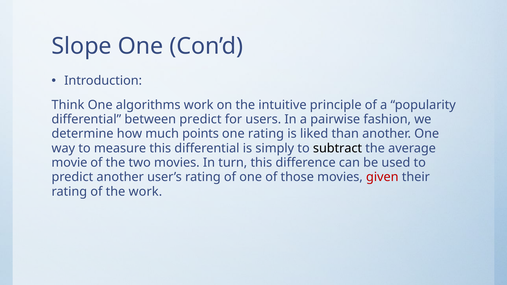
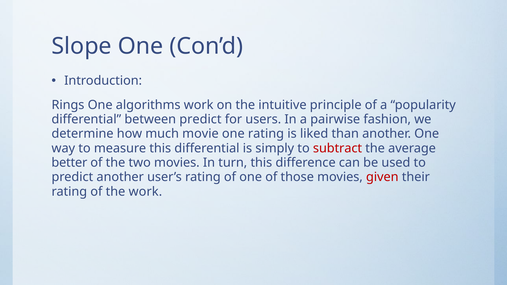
Think: Think -> Rings (68, 105)
points: points -> movie (200, 134)
subtract colour: black -> red (338, 148)
movie: movie -> better (69, 163)
